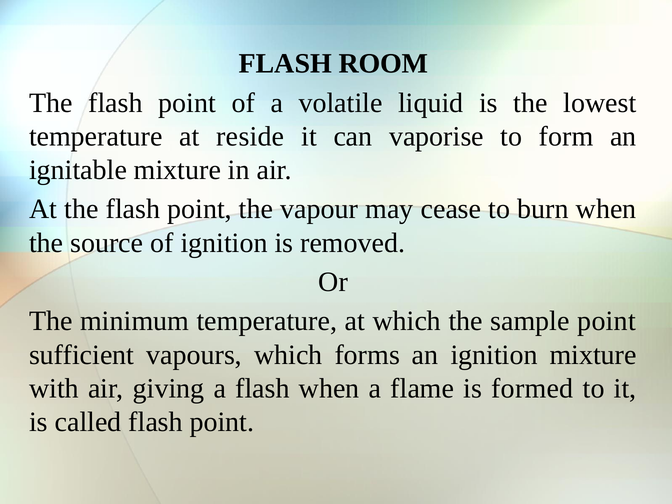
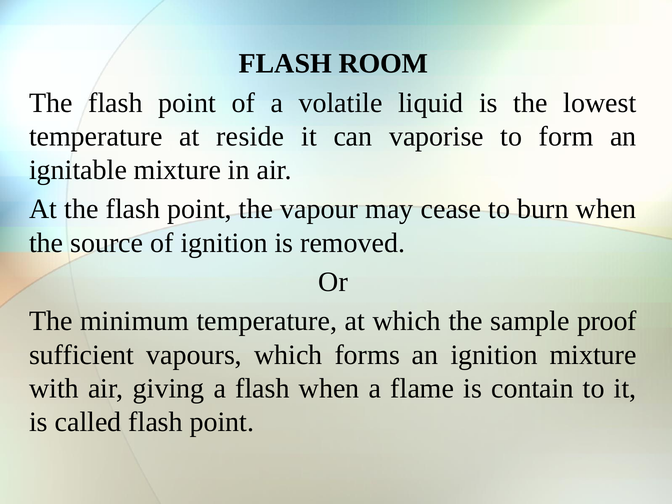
sample point: point -> proof (607, 321)
formed: formed -> contain (532, 388)
